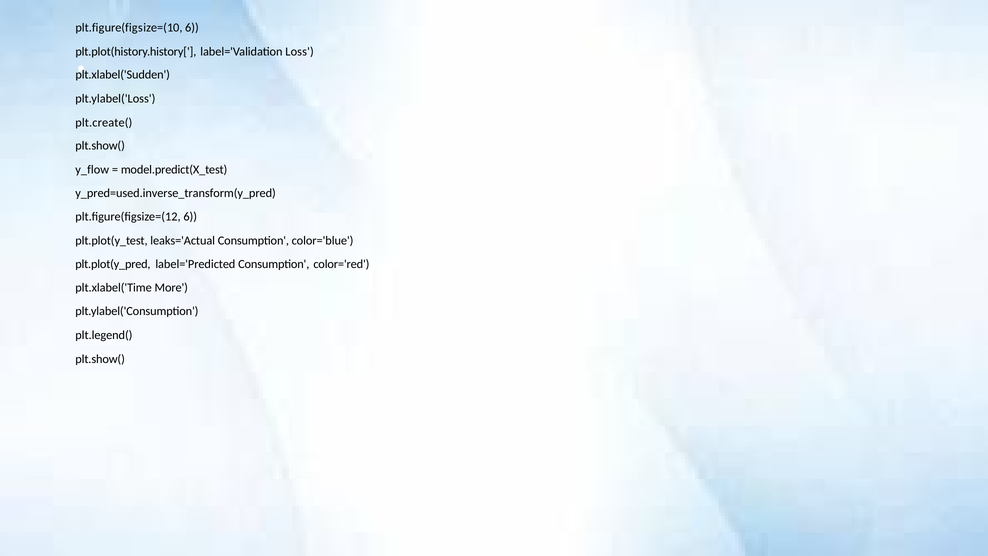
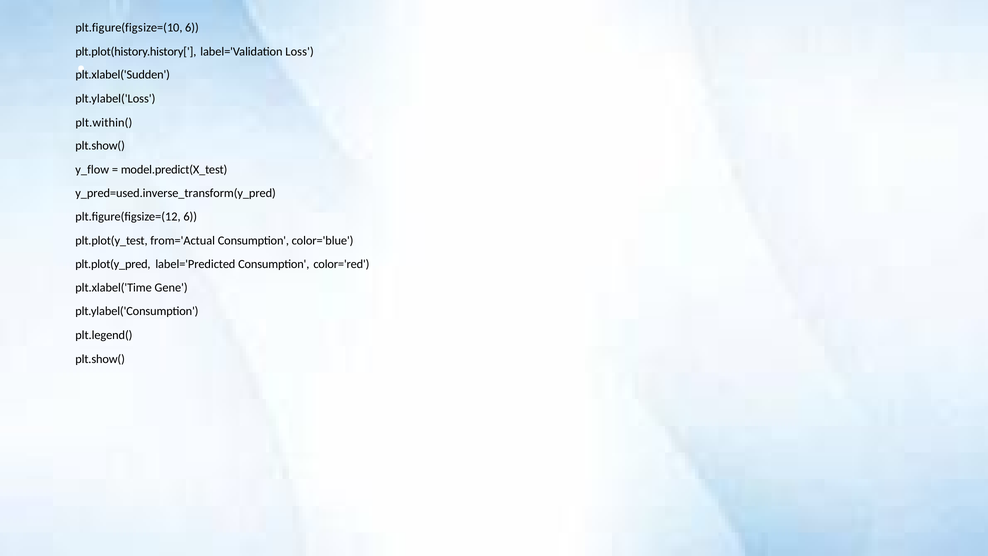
plt.create(: plt.create( -> plt.within( (104, 123)
leaks='Actual: leaks='Actual -> from='Actual (183, 241)
More: More -> Gene (171, 288)
